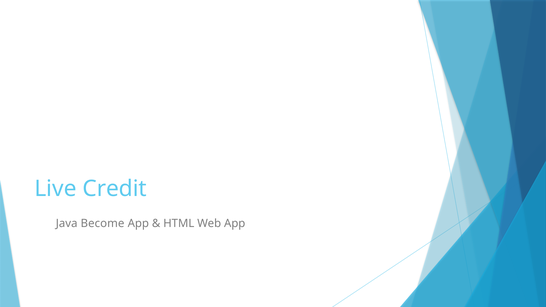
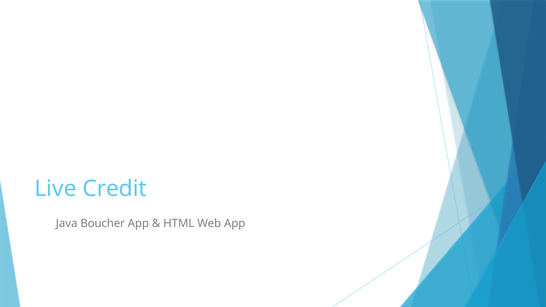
Become: Become -> Boucher (103, 224)
